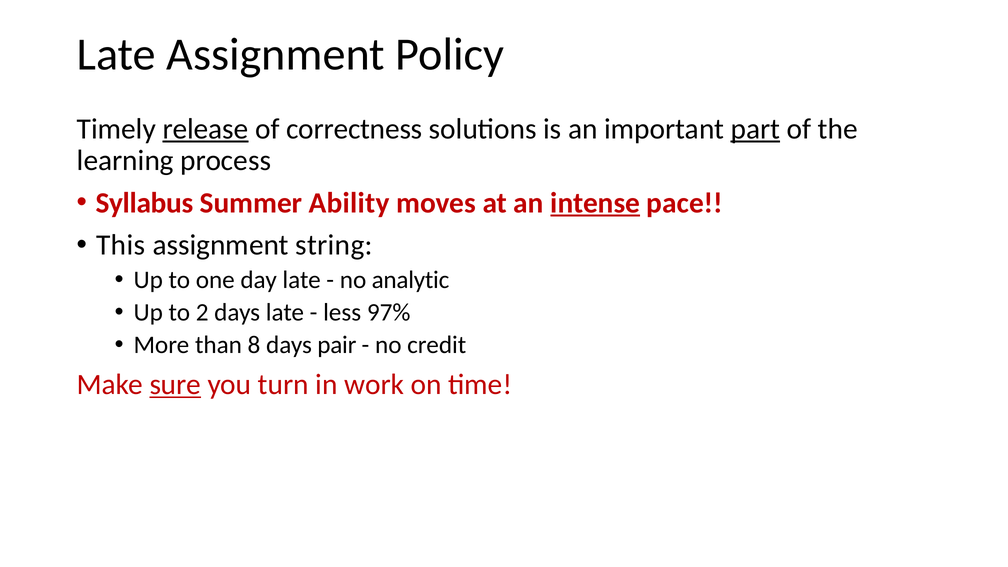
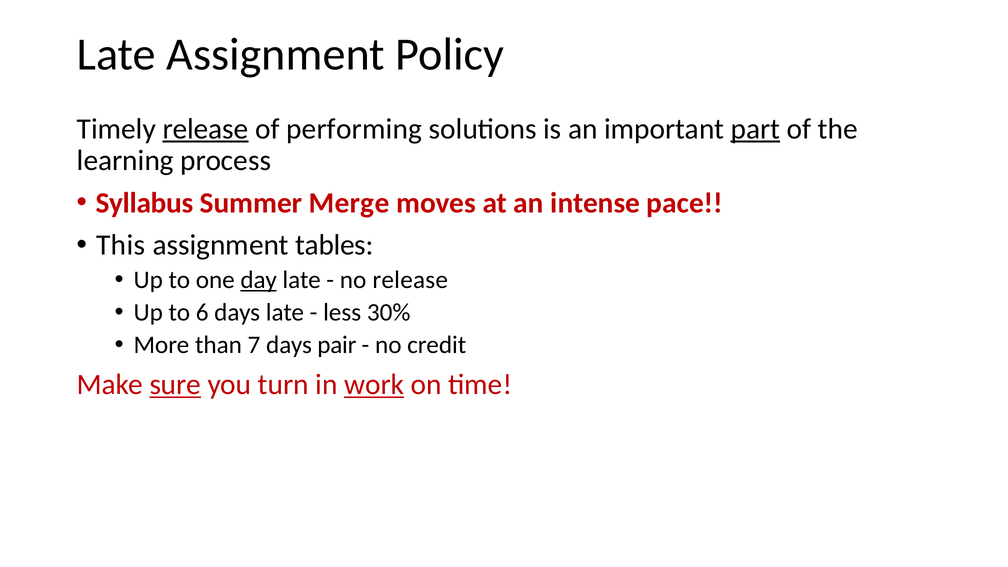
correctness: correctness -> performing (354, 129)
Ability: Ability -> Merge (349, 203)
intense underline: present -> none (595, 203)
string: string -> tables (334, 245)
day underline: none -> present (259, 280)
no analytic: analytic -> release (410, 280)
2: 2 -> 6 (202, 312)
97%: 97% -> 30% (389, 312)
8: 8 -> 7 (254, 345)
work underline: none -> present (374, 385)
